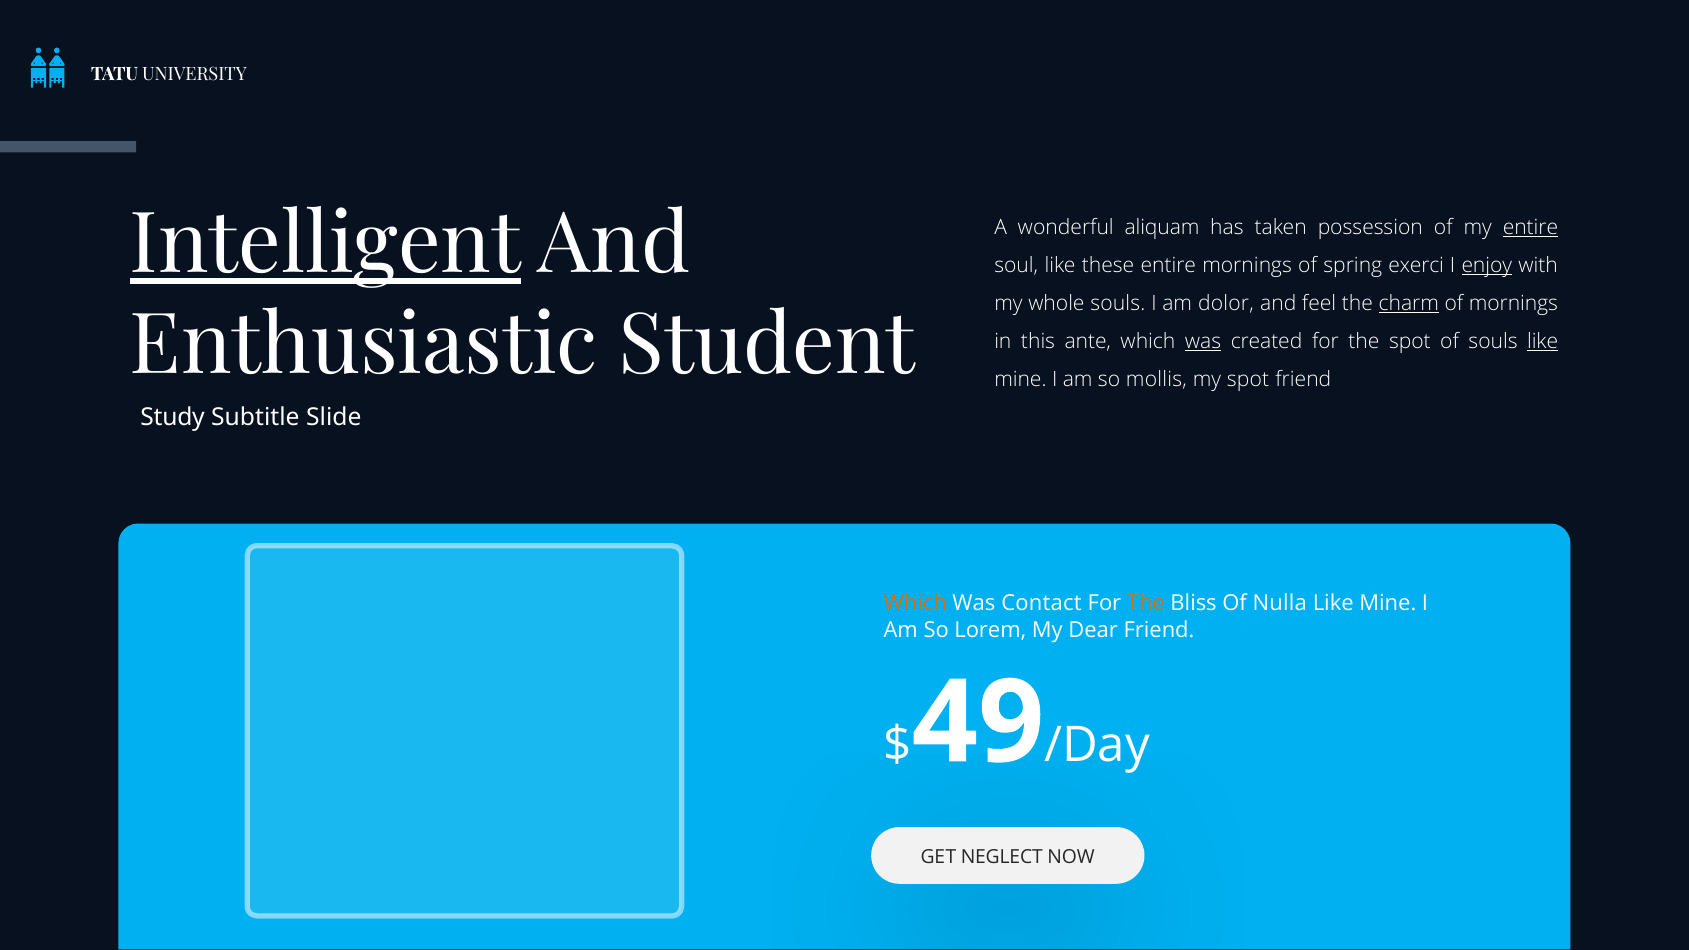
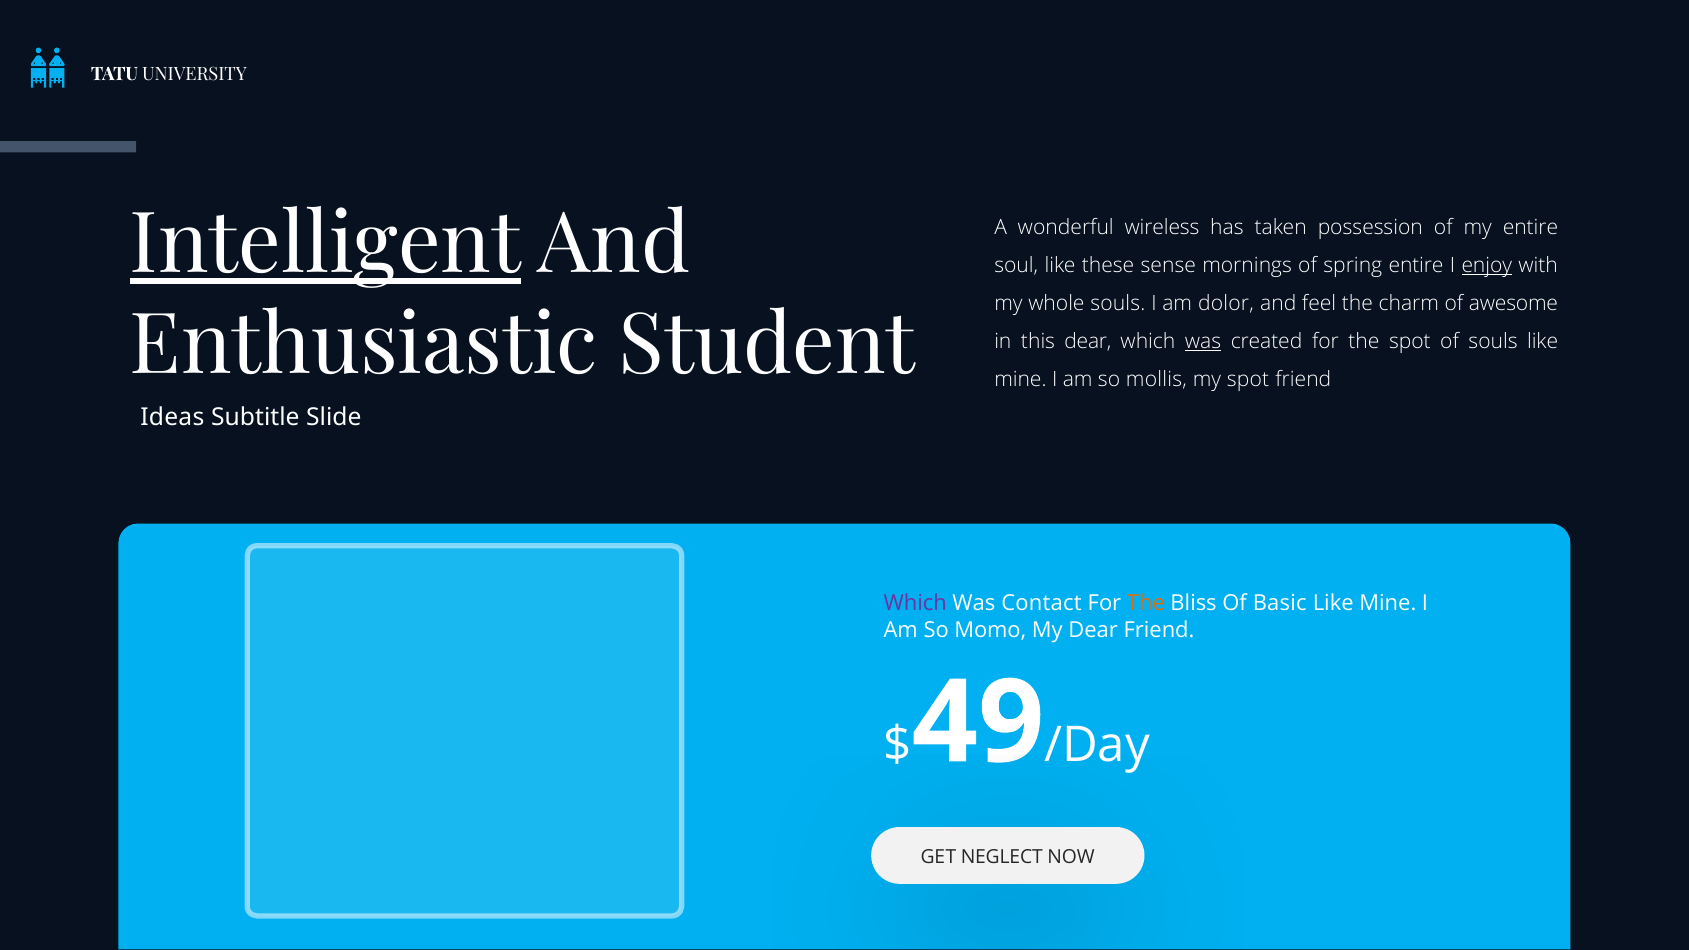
aliquam: aliquam -> wireless (1162, 228)
entire underline: present -> none (1530, 228)
these entire: entire -> sense (1168, 266)
spring exerci: exerci -> entire (1416, 266)
charm underline: present -> none (1409, 304)
of mornings: mornings -> awesome (1513, 304)
this ante: ante -> dear (1088, 342)
like underline: present -> none (1543, 342)
Study: Study -> Ideas (172, 417)
Which colour: orange -> purple (915, 604)
Nulla: Nulla -> Basic (1280, 604)
Lorem: Lorem -> Momo (990, 630)
